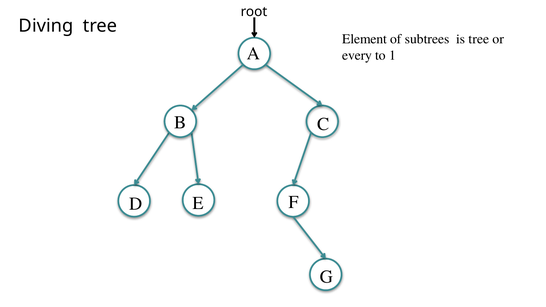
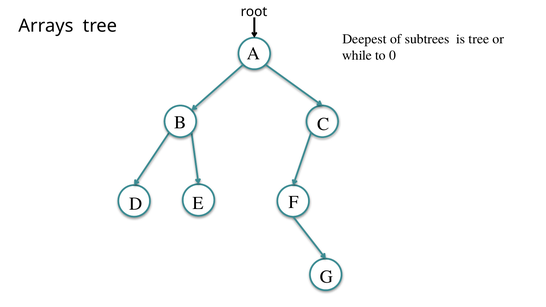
Diving: Diving -> Arrays (46, 26)
Element: Element -> Deepest (365, 39)
every: every -> while (357, 55)
1: 1 -> 0 (393, 55)
